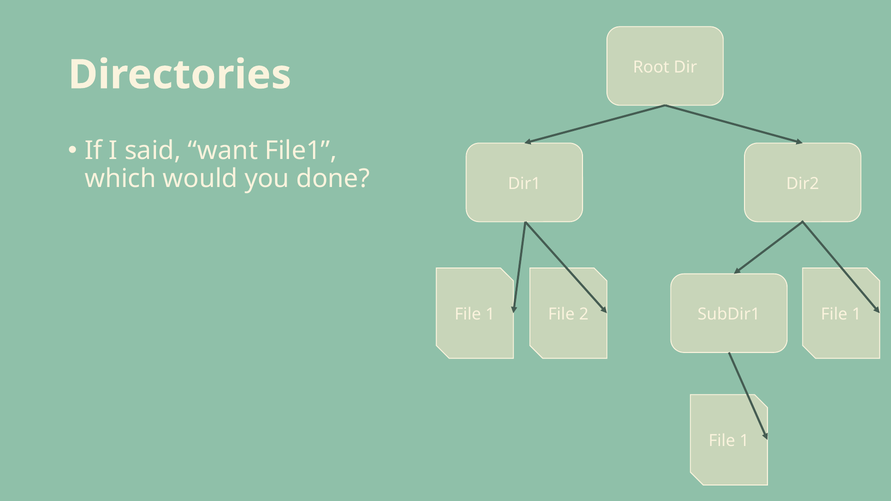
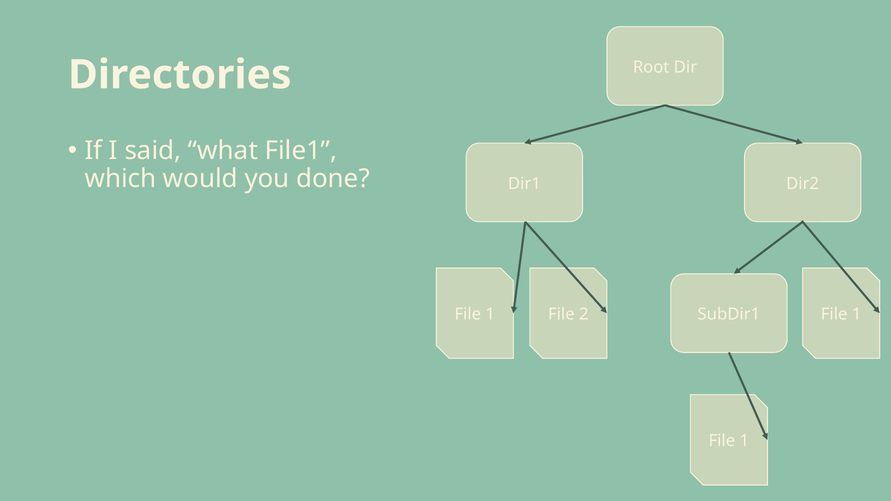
want: want -> what (223, 151)
